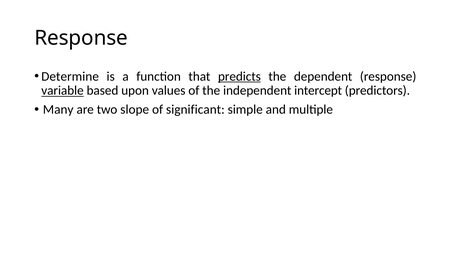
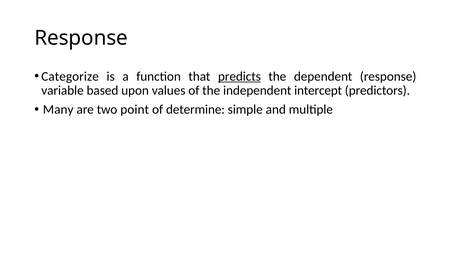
Determine: Determine -> Categorize (70, 76)
variable underline: present -> none (62, 90)
slope: slope -> point (135, 109)
significant: significant -> determine (195, 109)
